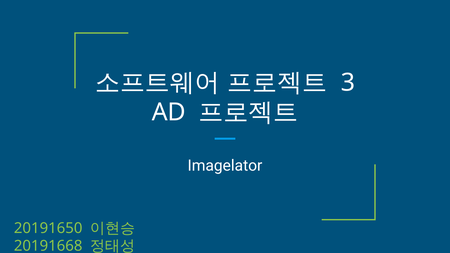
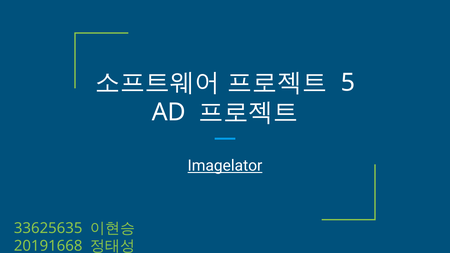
3: 3 -> 5 (348, 82)
Imagelator underline: none -> present (225, 166)
20191650: 20191650 -> 33625635 (48, 228)
